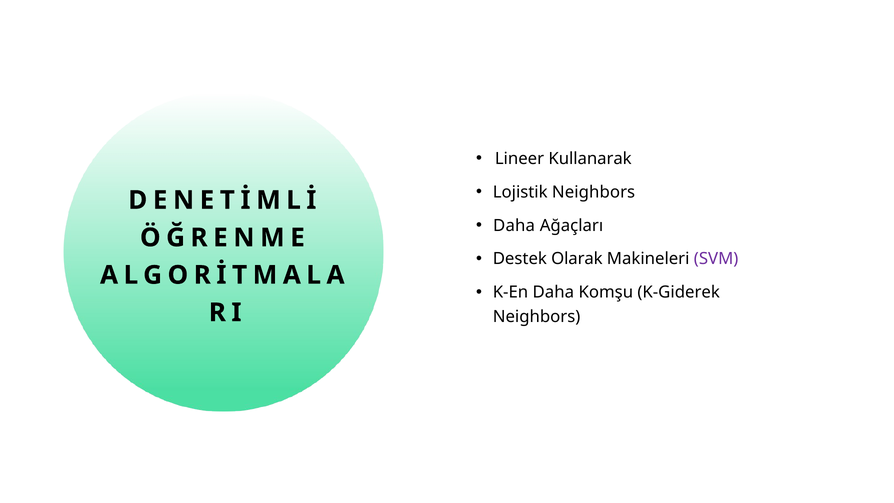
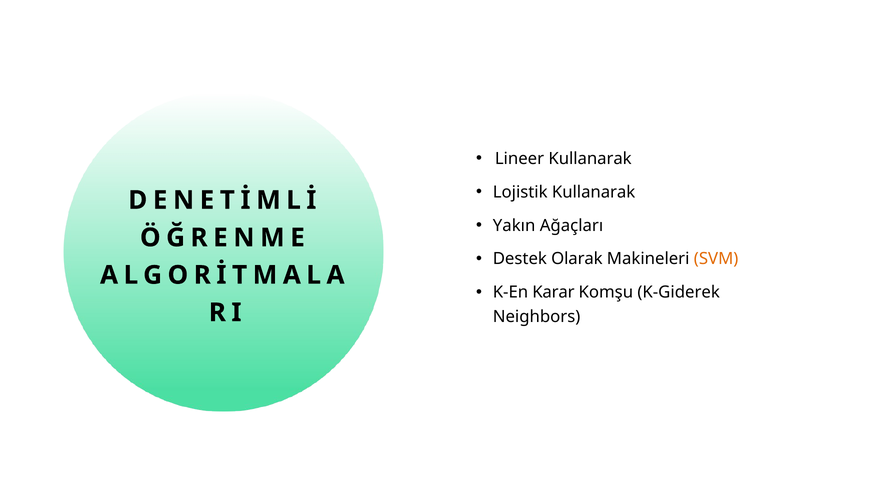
Lojistik Neighbors: Neighbors -> Kullanarak (594, 192)
Daha: Daha -> Yakın (514, 225)
SVM colour: purple -> orange (716, 259)
K-En Daha: Daha -> Karar (553, 292)
